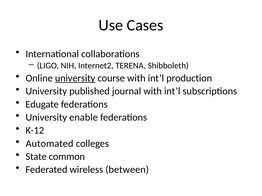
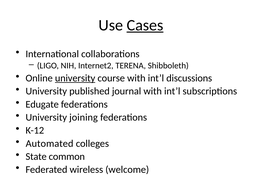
Cases underline: none -> present (145, 25)
production: production -> discussions (189, 78)
enable: enable -> joining (84, 118)
between: between -> welcome (127, 170)
